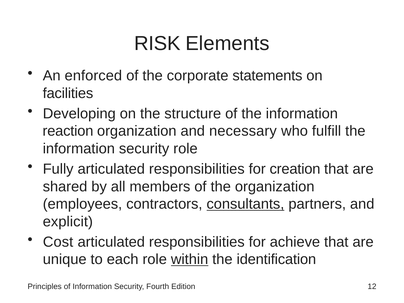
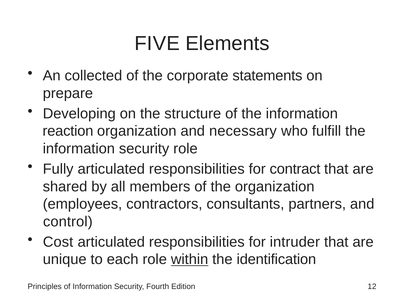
RISK: RISK -> FIVE (157, 43)
enforced: enforced -> collected (93, 76)
facilities: facilities -> prepare (68, 93)
creation: creation -> contract (295, 169)
consultants underline: present -> none (245, 204)
explicit: explicit -> control (68, 222)
achieve: achieve -> intruder (295, 242)
